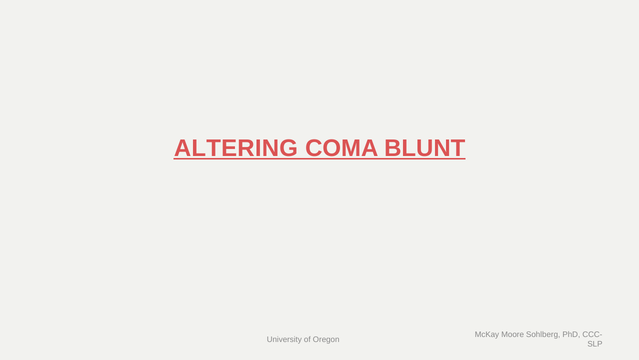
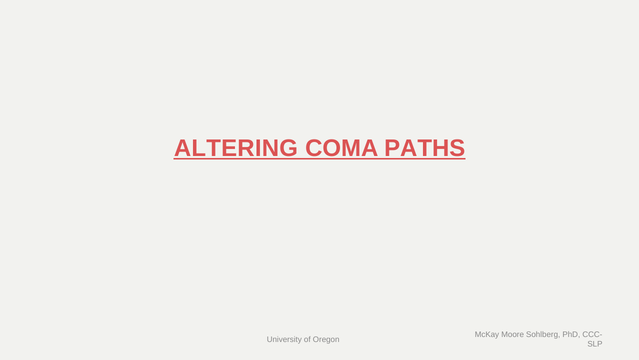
BLUNT: BLUNT -> PATHS (425, 148)
